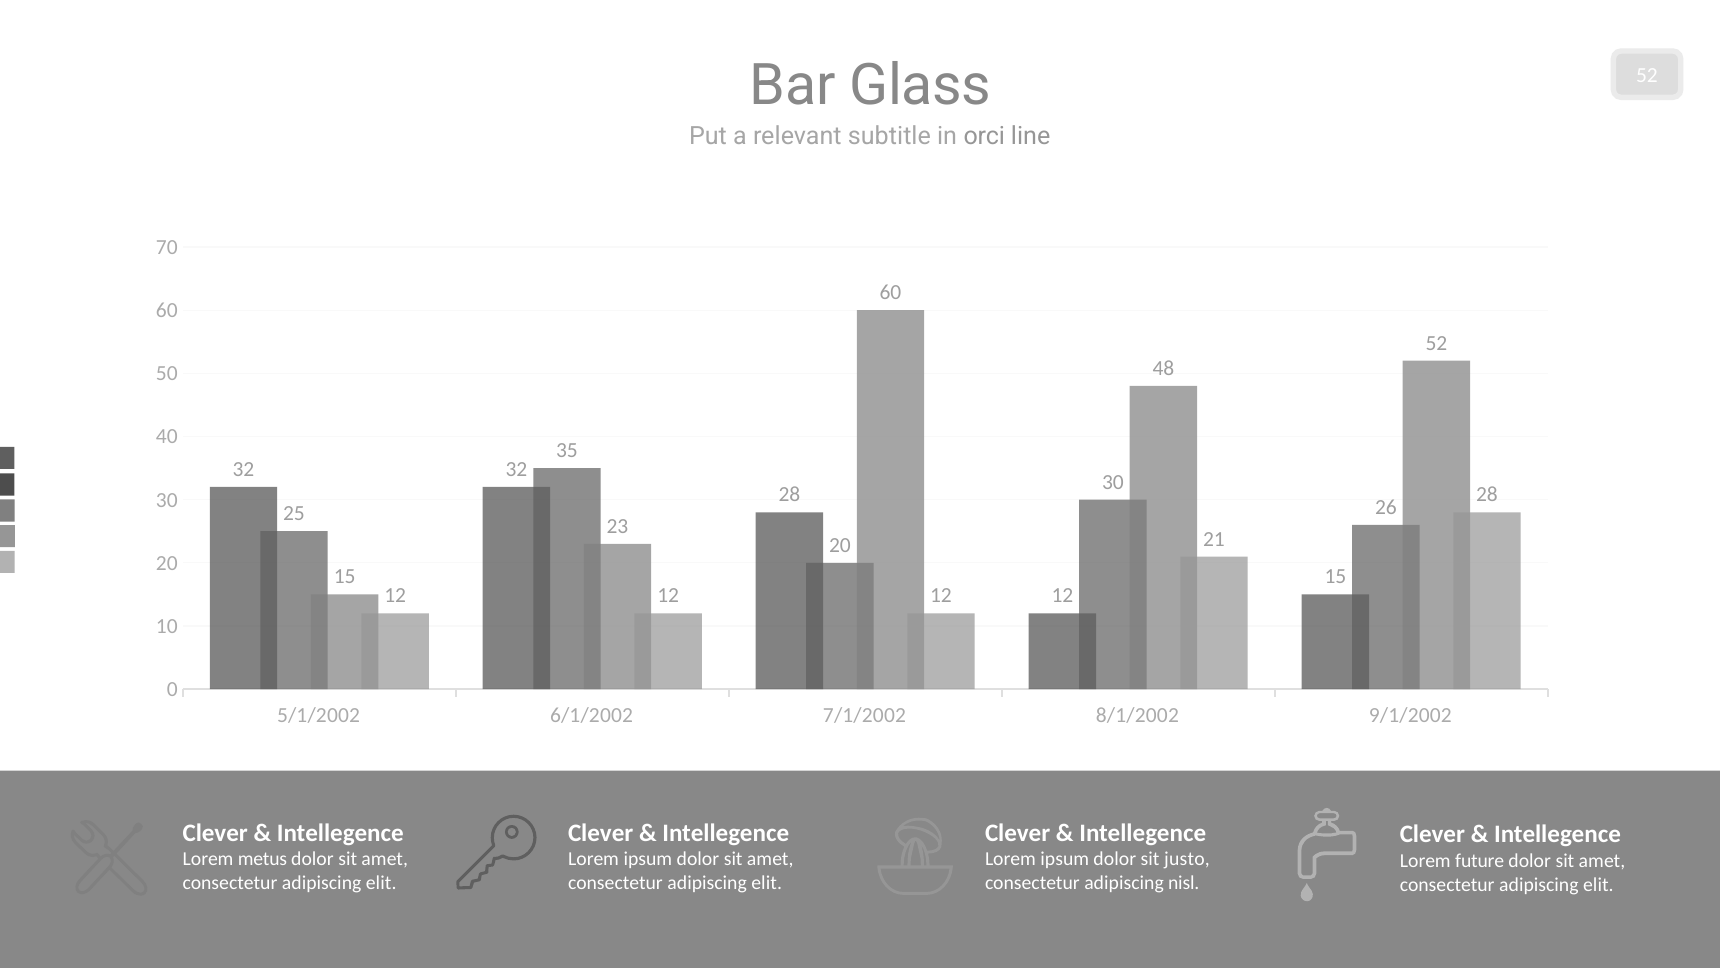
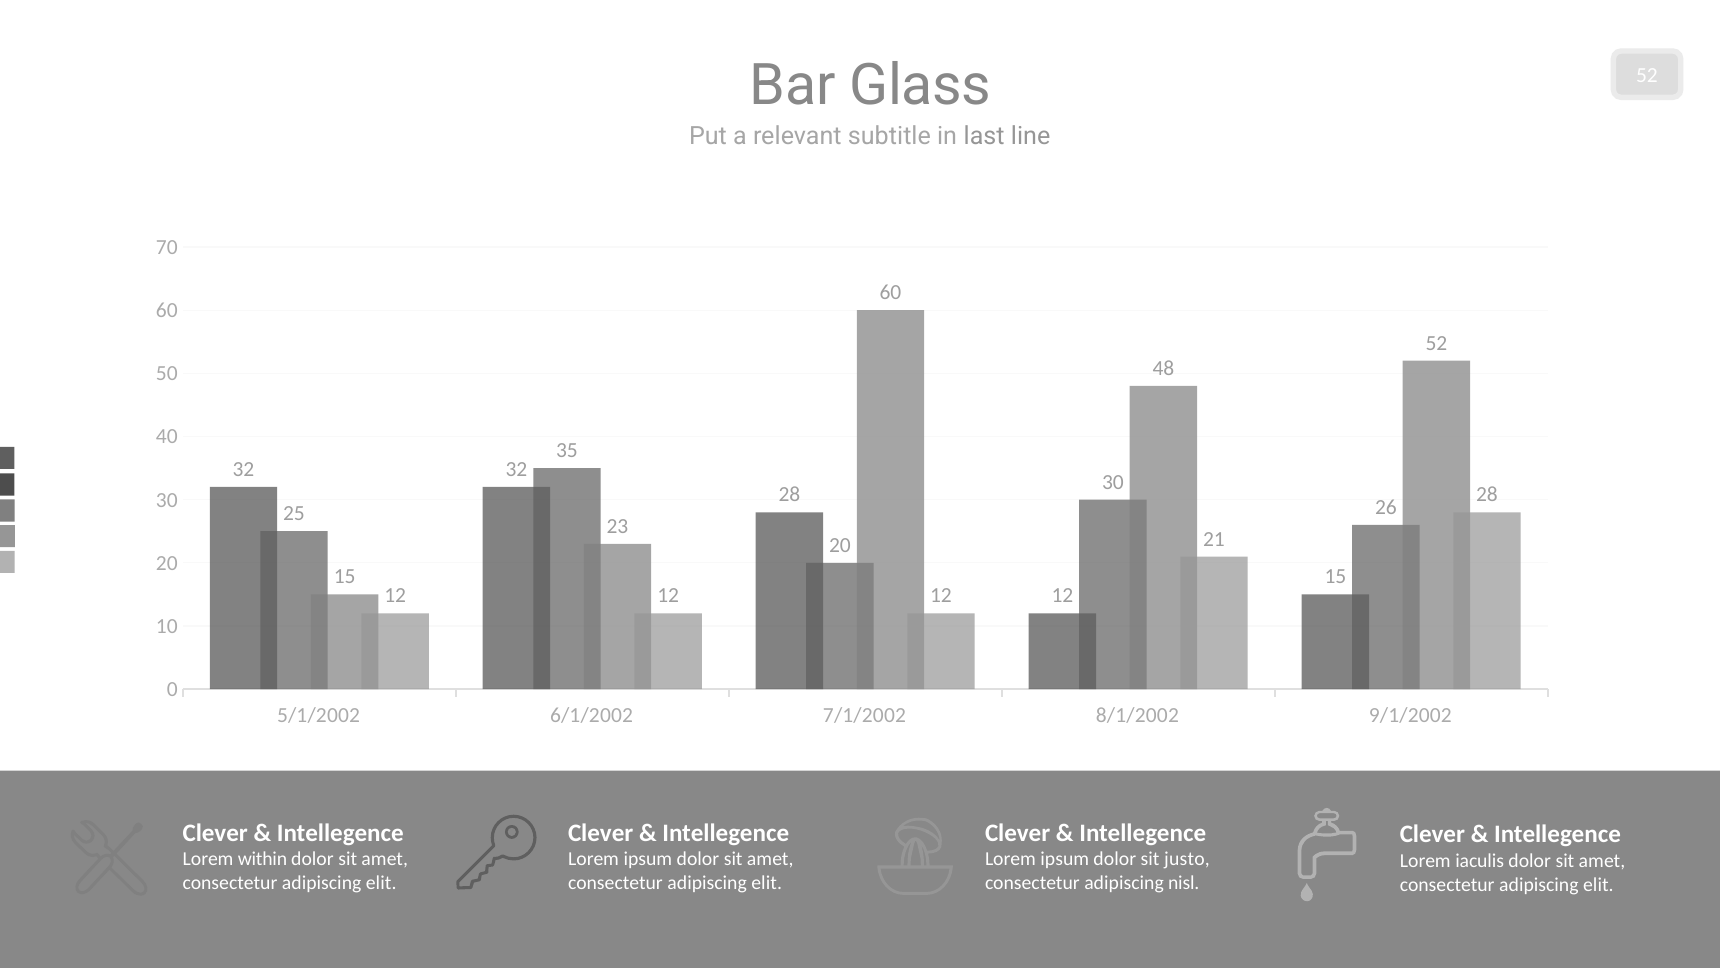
orci: orci -> last (984, 136)
metus: metus -> within (262, 859)
future: future -> iaculis (1480, 861)
